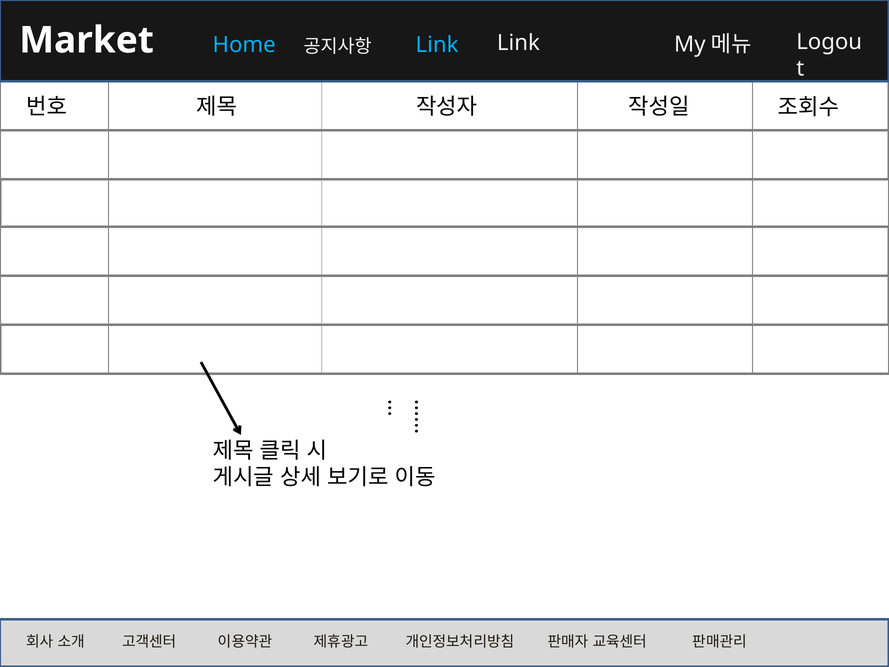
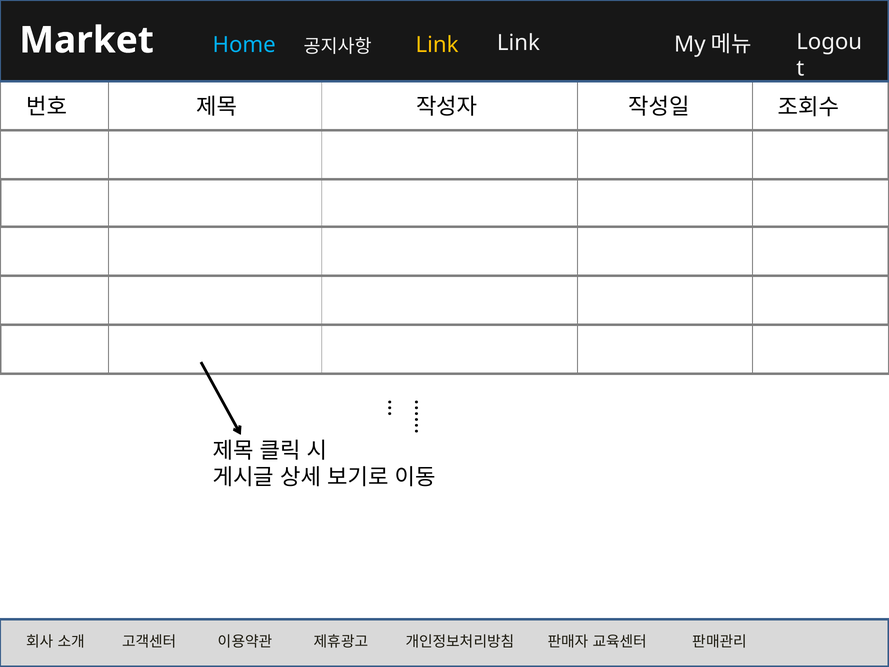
Link colour: light blue -> yellow (437, 45)
